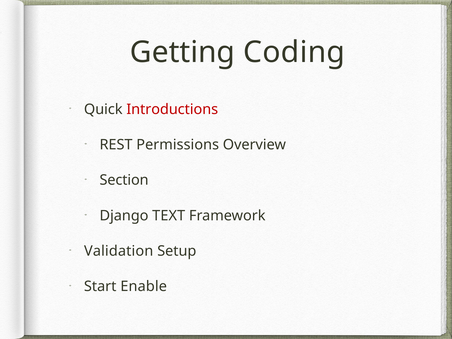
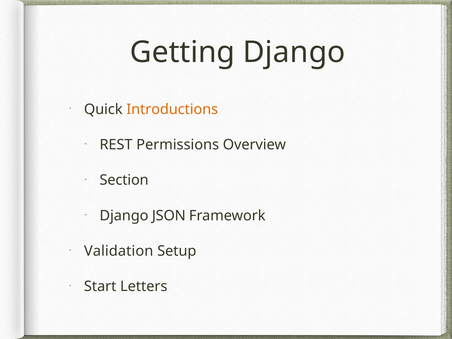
Getting Coding: Coding -> Django (294, 52)
Introductions colour: red -> orange (172, 109)
TEXT: TEXT -> JSON (169, 216)
Enable: Enable -> Letters (144, 287)
